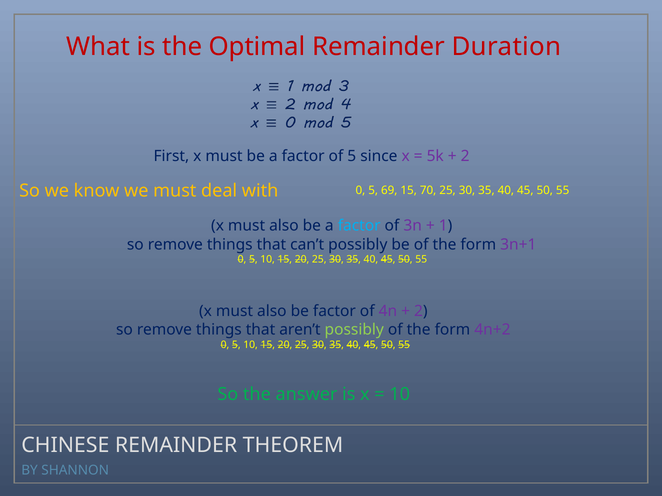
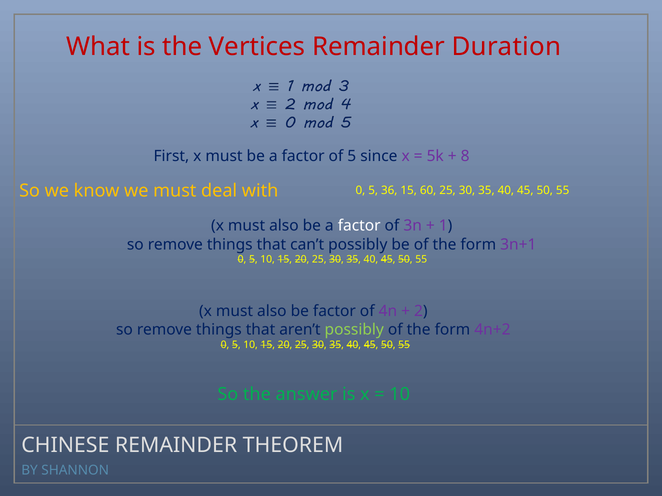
Optimal: Optimal -> Vertices (257, 47)
2: 2 -> 8 (465, 156)
69: 69 -> 36 (389, 191)
70: 70 -> 60 (428, 191)
factor colour: light blue -> white (359, 226)
